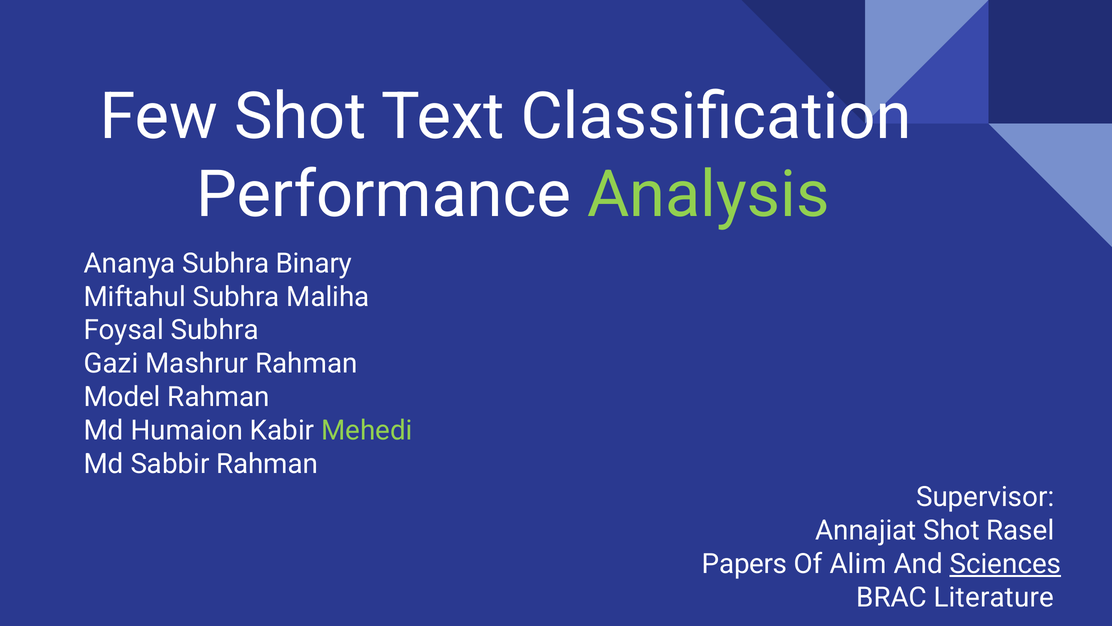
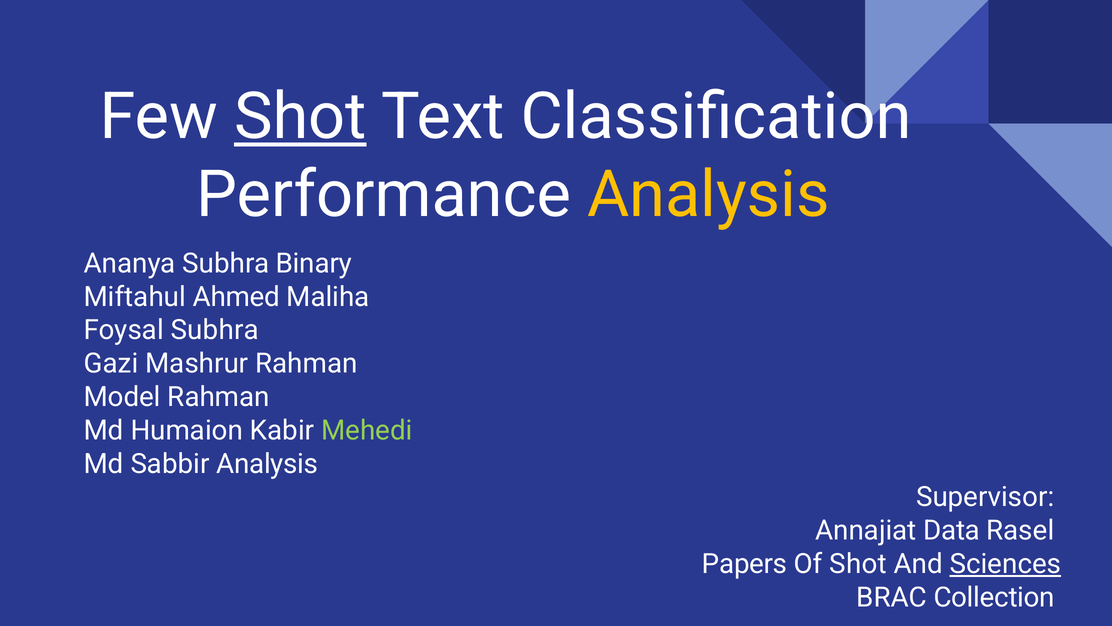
Shot underline: none -> present (300, 117)
Analysis colour: light green -> yellow (708, 195)
Miftahul Subhra: Subhra -> Ahmed (236, 297)
Sabbir Rahman: Rahman -> Analysis (267, 463)
Annajiat Shot: Shot -> Data (952, 530)
Of Alim: Alim -> Shot (858, 564)
Literature: Literature -> Collection (994, 597)
